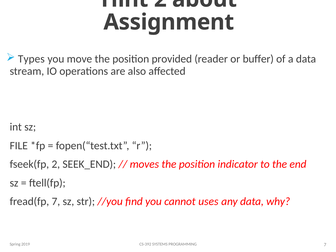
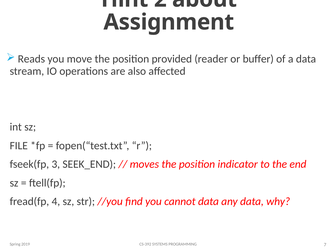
Types: Types -> Reads (31, 59)
fseek(fp 2: 2 -> 3 (56, 164)
fread(fp 7: 7 -> 4 (56, 201)
cannot uses: uses -> data (208, 201)
